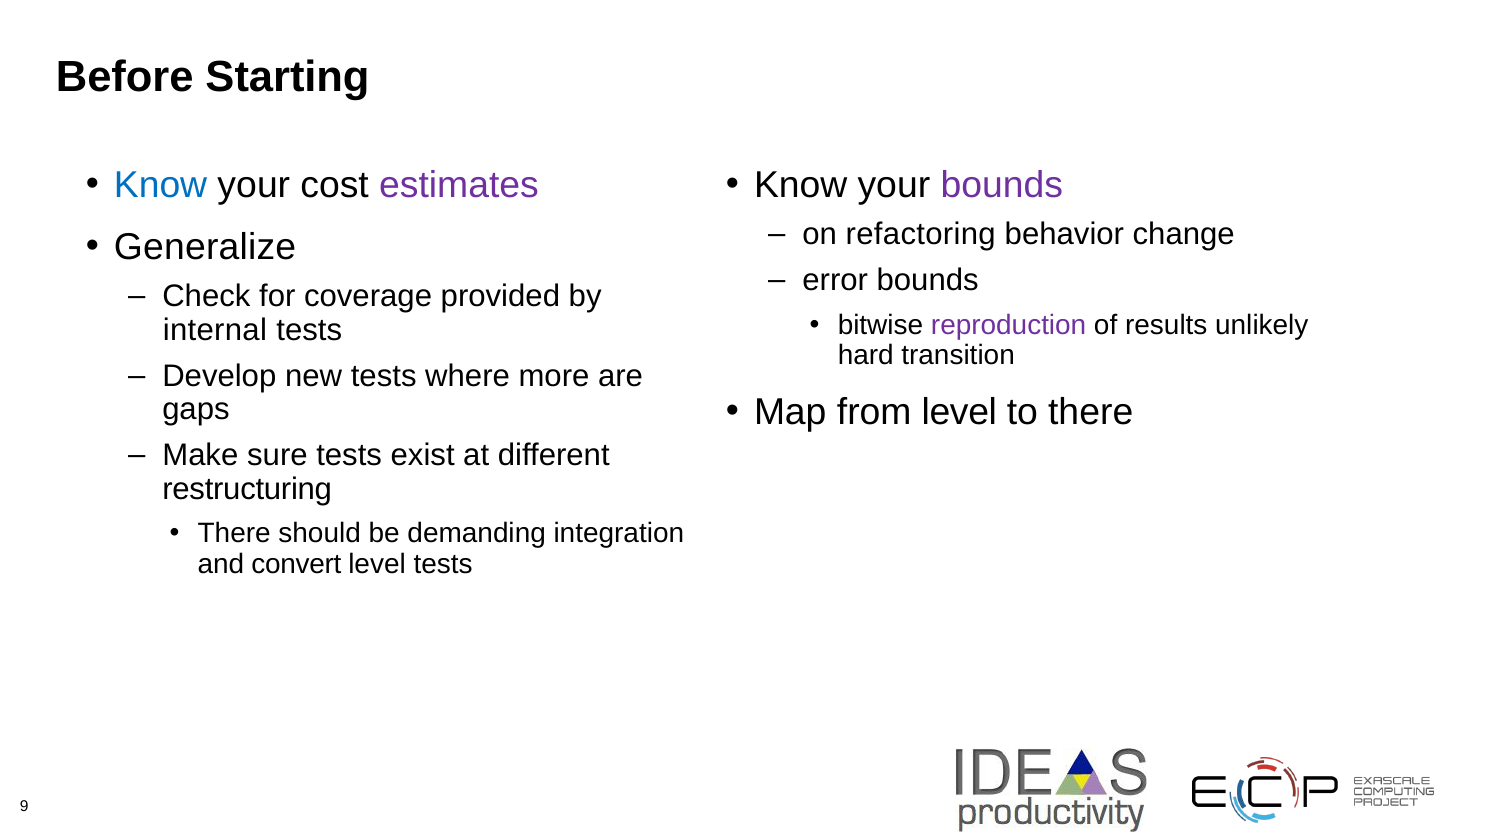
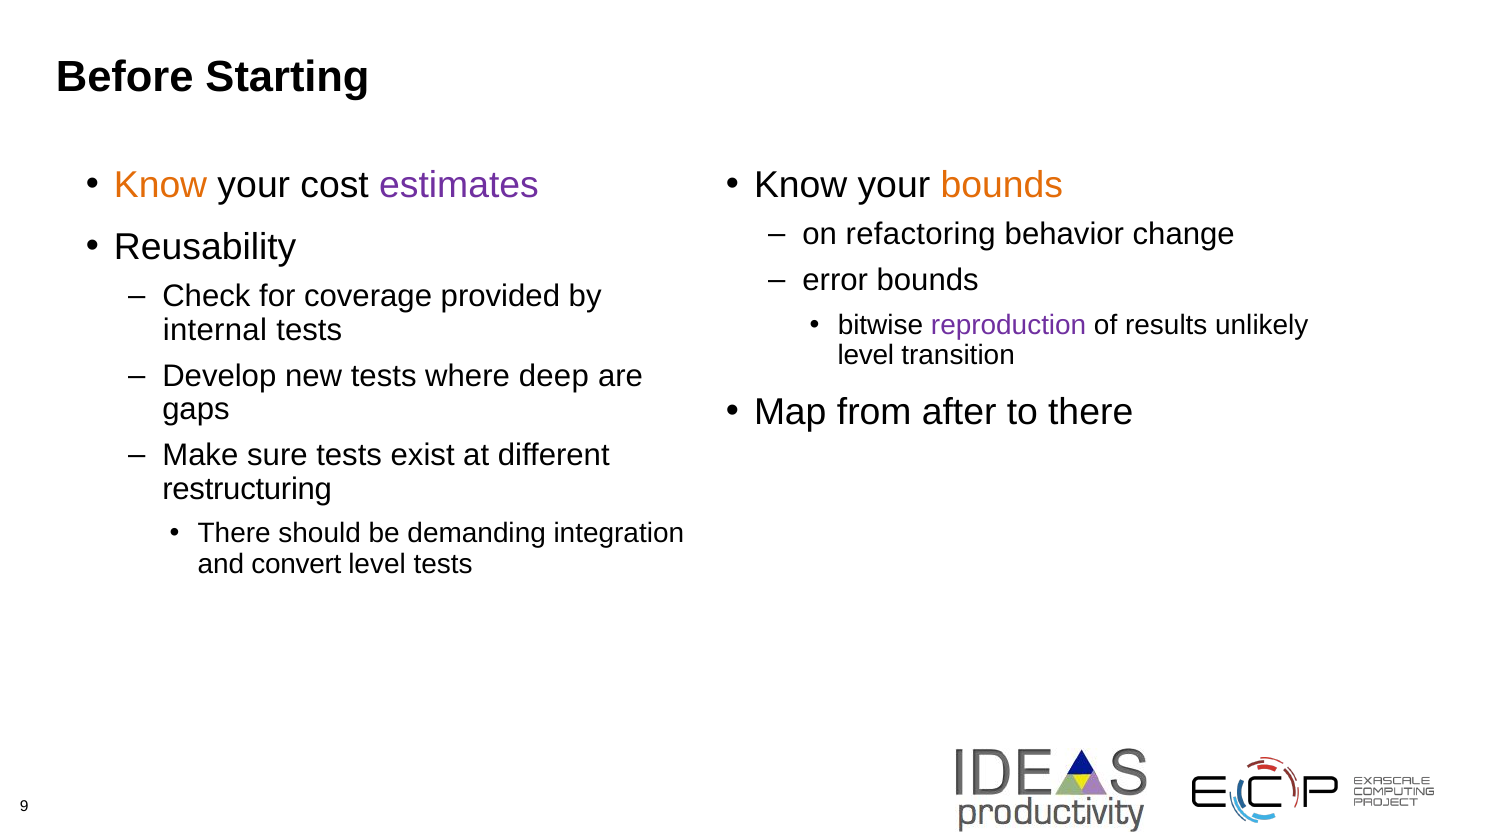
Know colour: blue -> orange (161, 185)
bounds colour: purple -> orange (1002, 185)
Generalize: Generalize -> Reusability (205, 247)
hard: hard -> level (866, 355)
more: more -> deep (554, 376)
from level: level -> after (959, 412)
